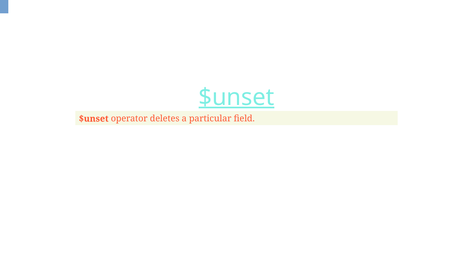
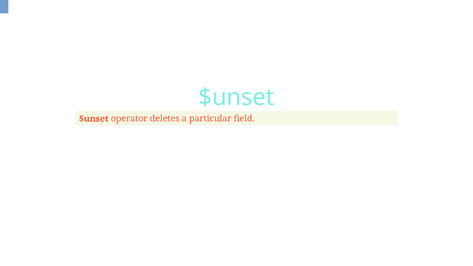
$unset underline: present -> none (236, 97)
